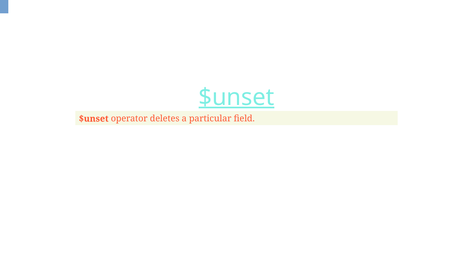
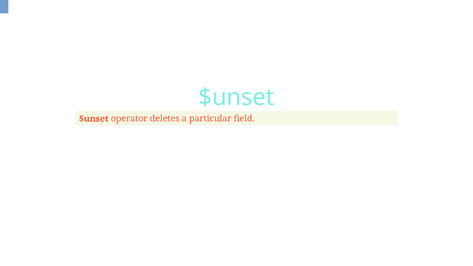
$unset underline: present -> none (236, 97)
